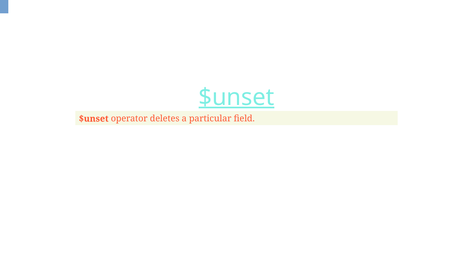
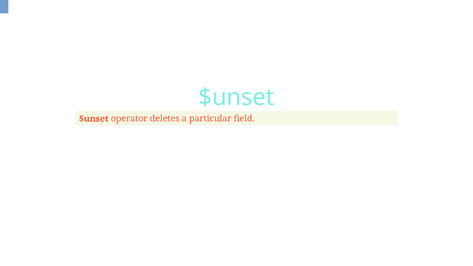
$unset underline: present -> none (236, 97)
